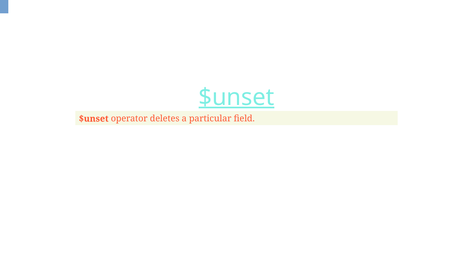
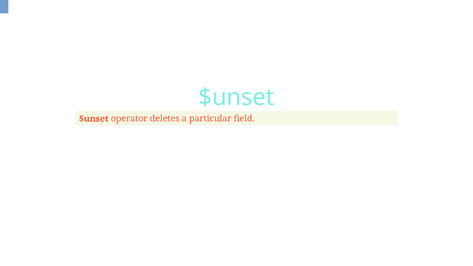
$unset underline: present -> none (236, 97)
